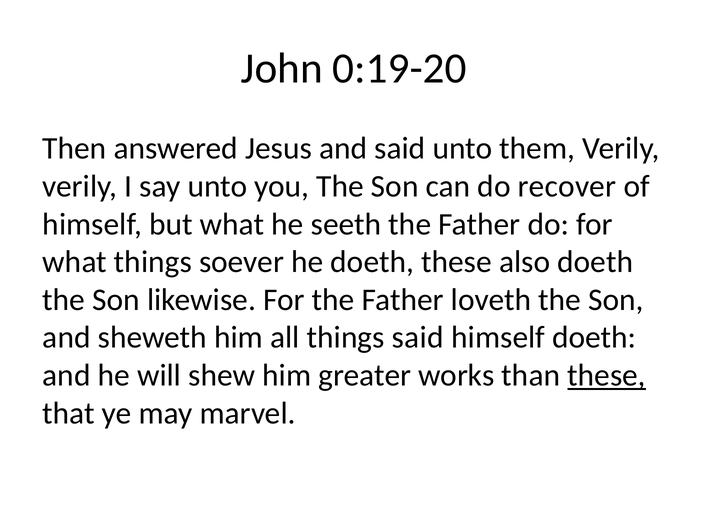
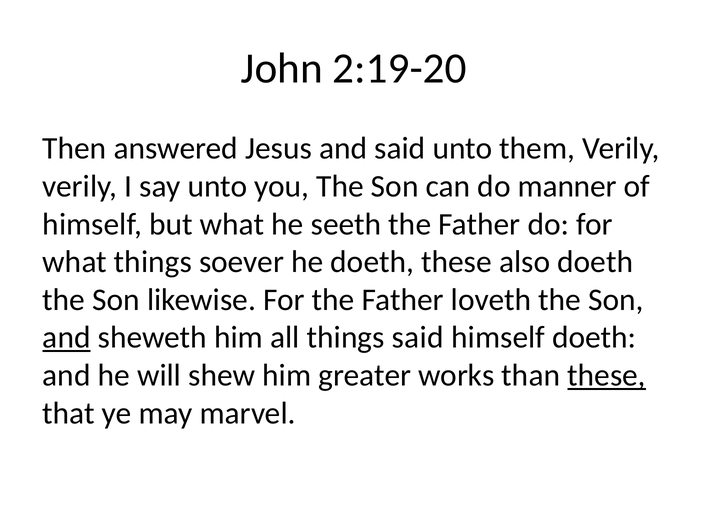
0:19-20: 0:19-20 -> 2:19-20 (400, 69)
recover: recover -> manner (567, 186)
and underline: none -> present (67, 338)
